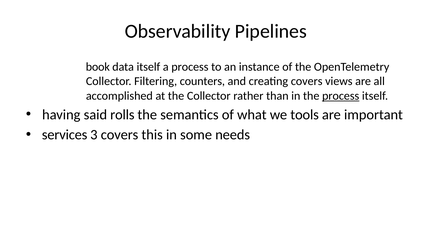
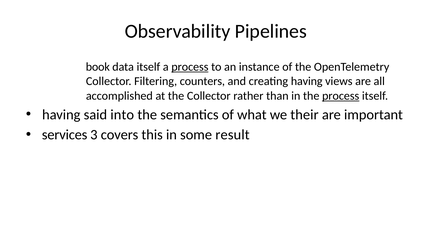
process underline: none -> present (190, 67)
creating covers: covers -> having (307, 81)
rolls: rolls -> into (122, 115)
tools: tools -> their (305, 115)
needs: needs -> result (233, 135)
